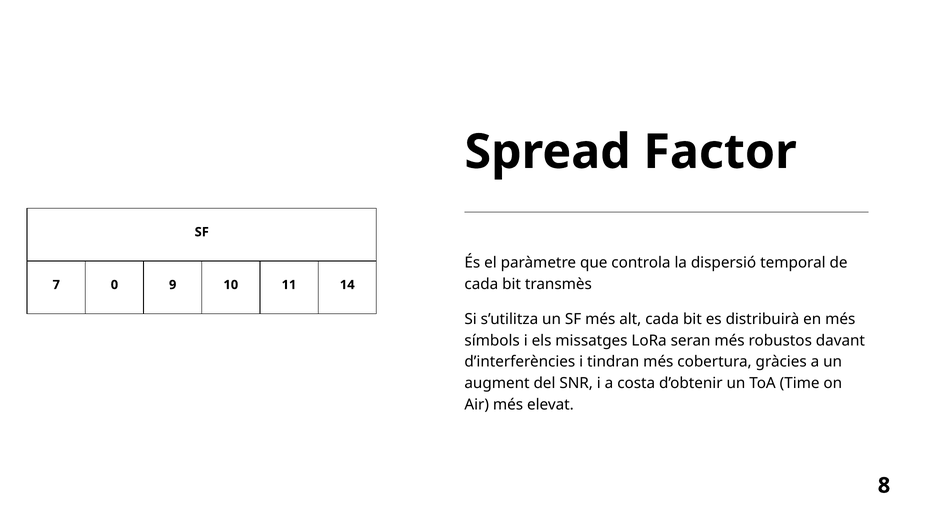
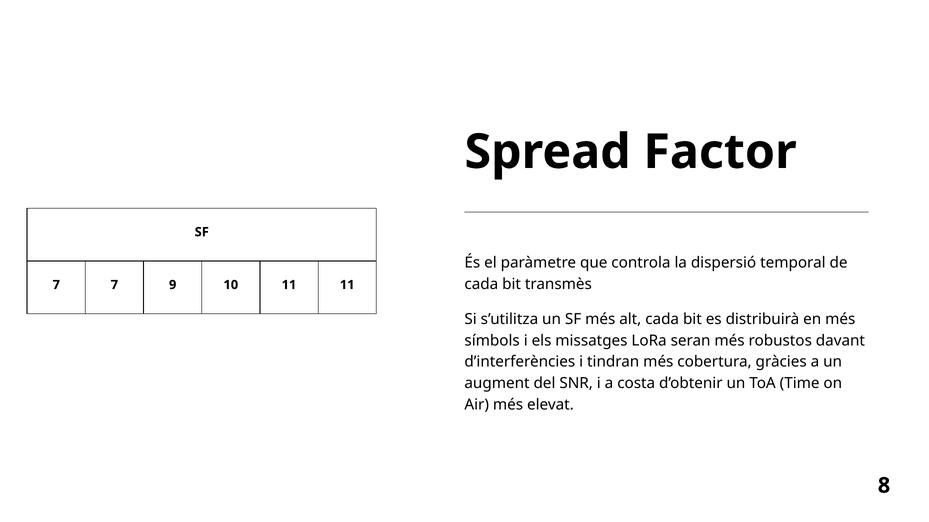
7 0: 0 -> 7 (114, 285)
11 14: 14 -> 11 (347, 285)
